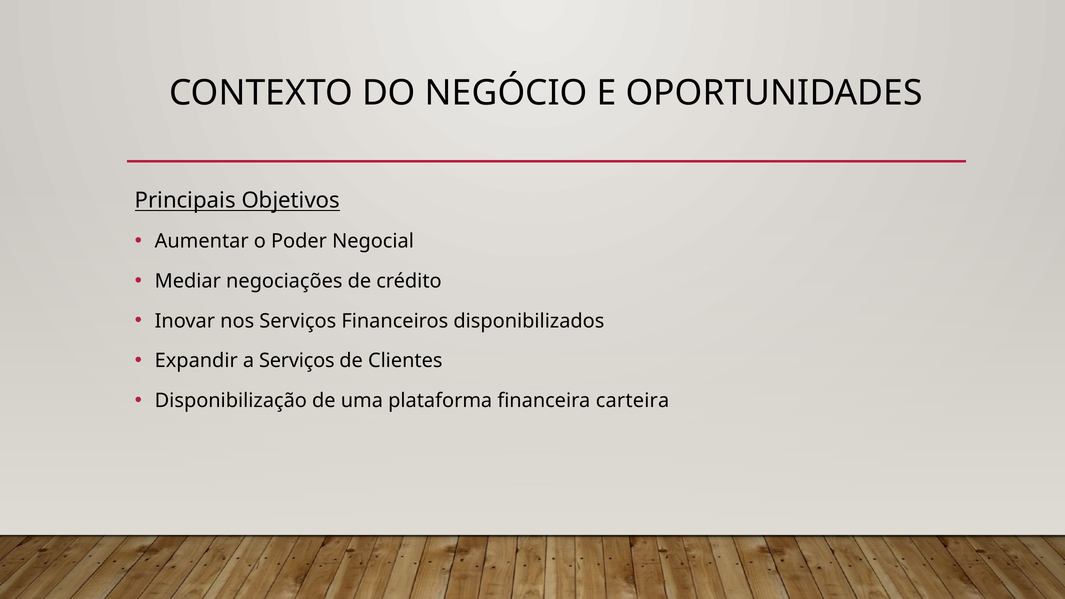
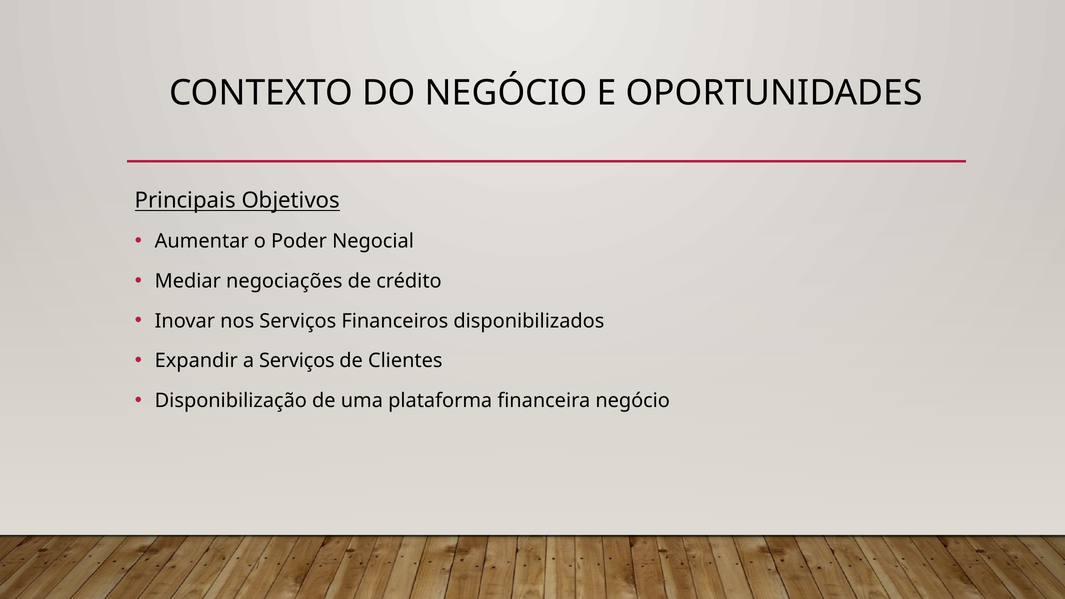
financeira carteira: carteira -> negócio (633, 401)
